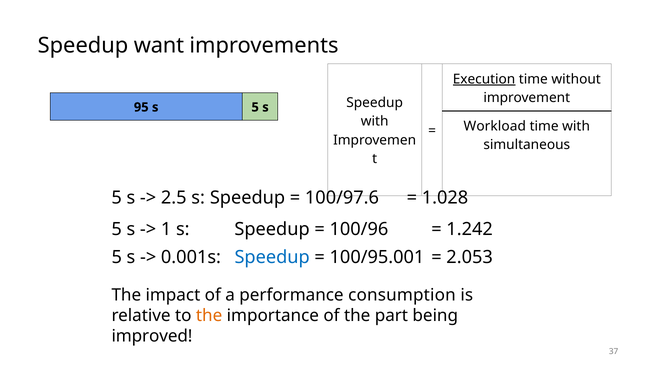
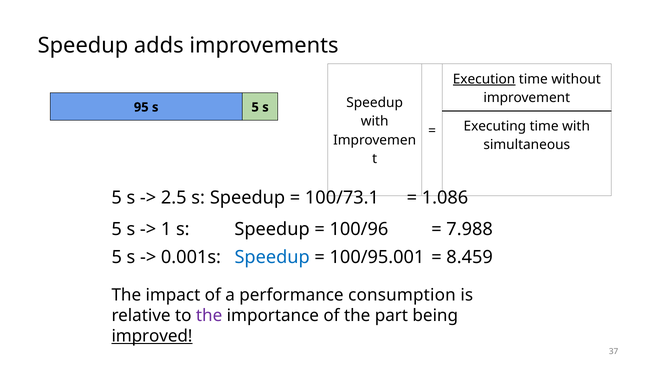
want: want -> adds (159, 45)
Workload: Workload -> Executing (495, 126)
100/97.6: 100/97.6 -> 100/73.1 (342, 198)
1.028: 1.028 -> 1.086 (445, 198)
1.242: 1.242 -> 7.988 (470, 229)
2.053: 2.053 -> 8.459 (470, 257)
the colour: orange -> purple (209, 316)
improved underline: none -> present (152, 336)
